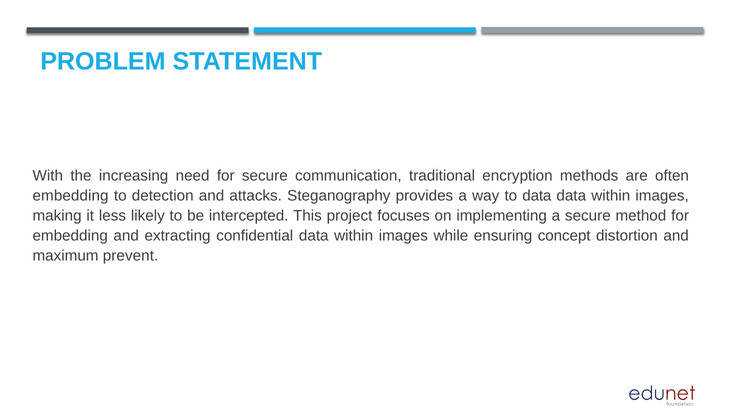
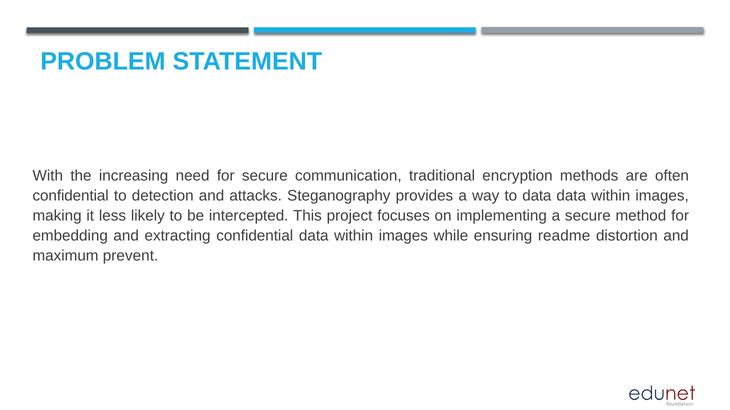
embedding: embedding -> confidential (71, 196)
concept: concept -> readme (564, 236)
